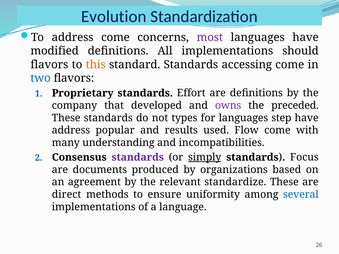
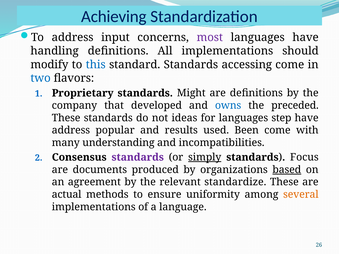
Evolution: Evolution -> Achieving (114, 16)
address come: come -> input (115, 37)
modified: modified -> handling (55, 51)
flavors: flavors -> modify (49, 65)
this colour: orange -> blue (96, 65)
Effort: Effort -> Might (191, 93)
owns colour: purple -> blue (228, 106)
types: types -> ideas (184, 118)
Flow: Flow -> Been (247, 130)
based underline: none -> present (287, 170)
direct: direct -> actual (67, 195)
several colour: blue -> orange (301, 195)
